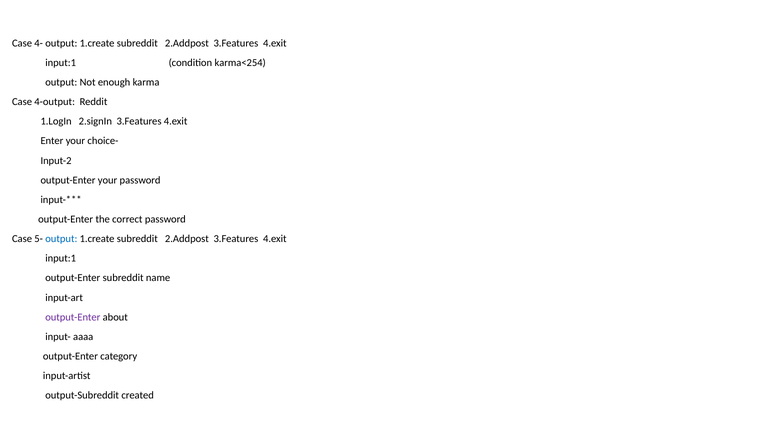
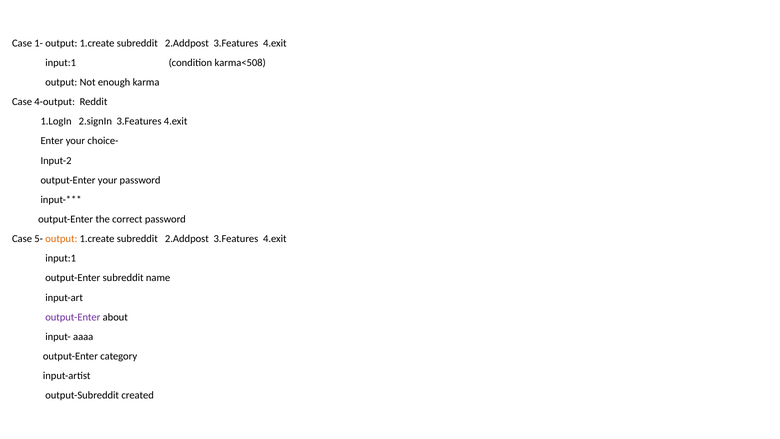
4-: 4- -> 1- (39, 43)
karma<254: karma<254 -> karma<508 (240, 63)
output colour: blue -> orange (61, 239)
